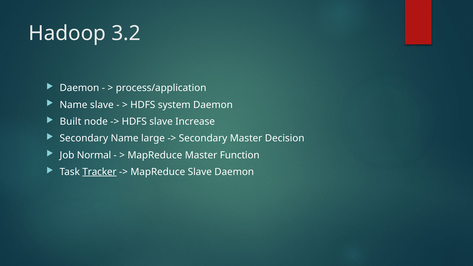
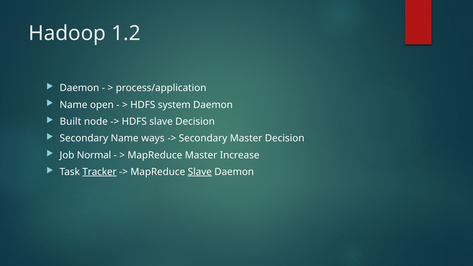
3.2: 3.2 -> 1.2 (126, 33)
Name slave: slave -> open (102, 105)
slave Increase: Increase -> Decision (195, 122)
large: large -> ways (153, 138)
Function: Function -> Increase (240, 155)
Slave underline: none -> present (200, 172)
